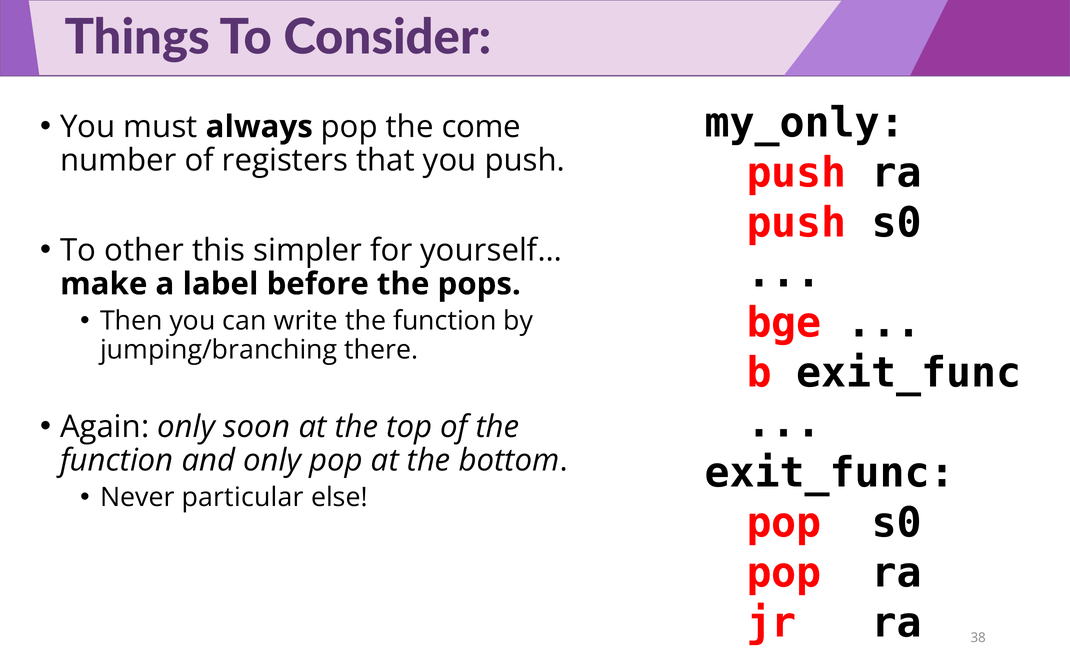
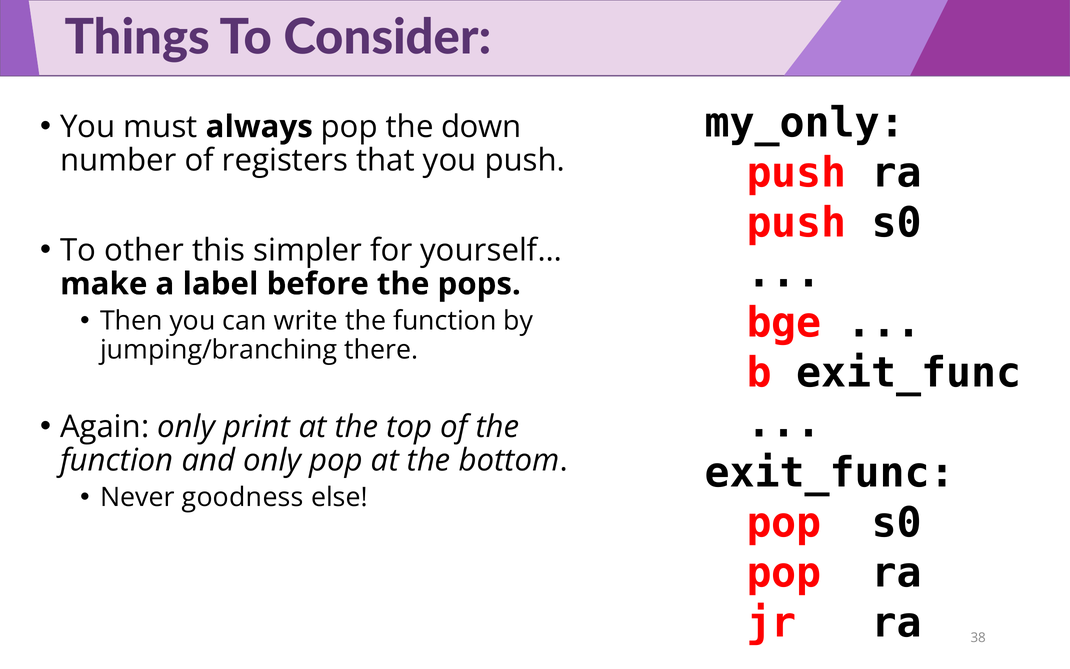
come: come -> down (481, 127)
soon: soon -> print (257, 427)
particular: particular -> goodness (243, 497)
